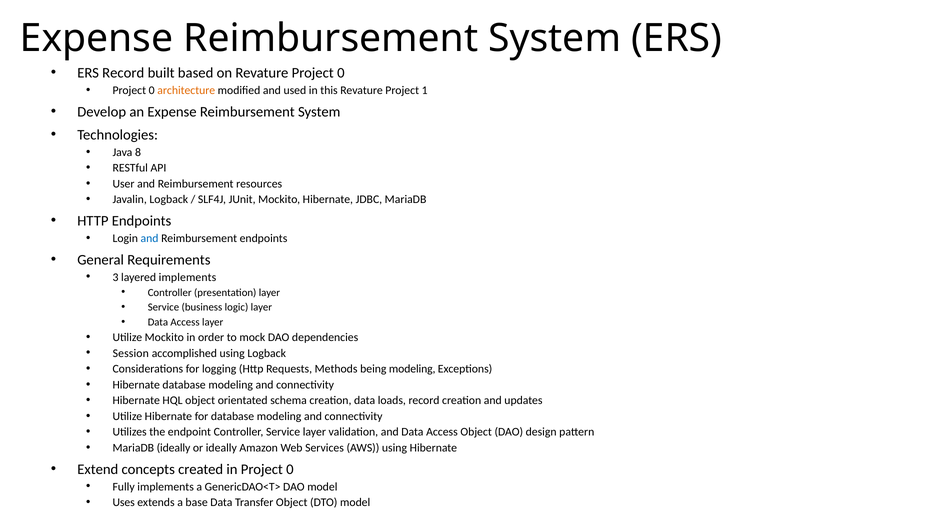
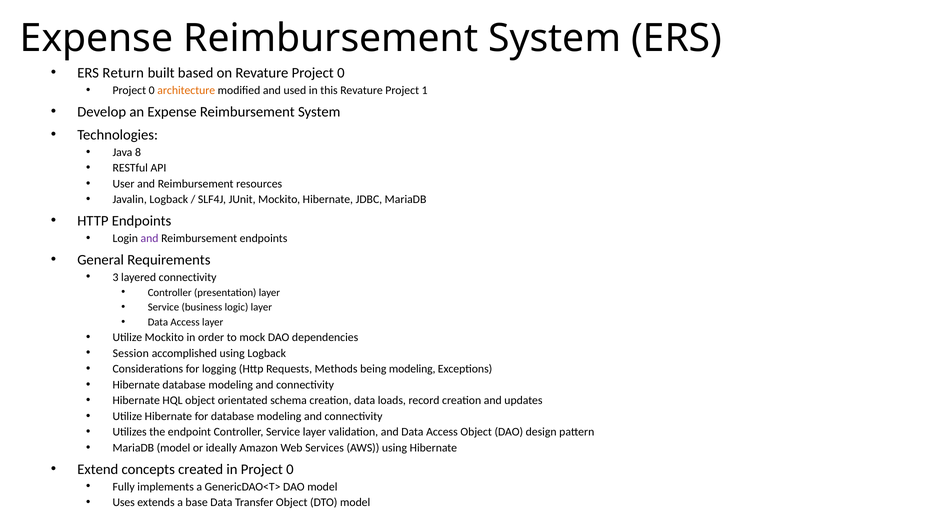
ERS Record: Record -> Return (123, 73)
and colour: blue -> purple (150, 238)
layered implements: implements -> connectivity (188, 277)
MariaDB ideally: ideally -> model (173, 448)
